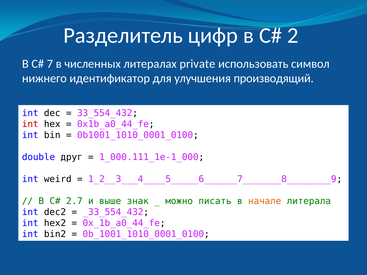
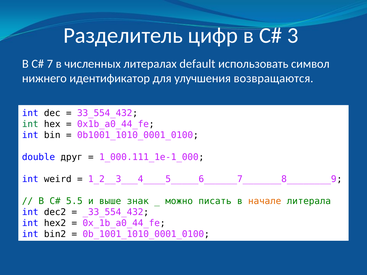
2: 2 -> 3 (293, 36)
private: private -> default (197, 64)
производящий: производящий -> возвращаются (274, 79)
int colour: red -> green (30, 124)
2.7: 2.7 -> 5.5 (74, 201)
